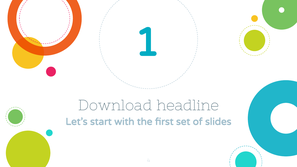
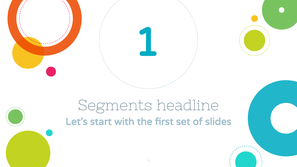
Download: Download -> Segments (115, 105)
